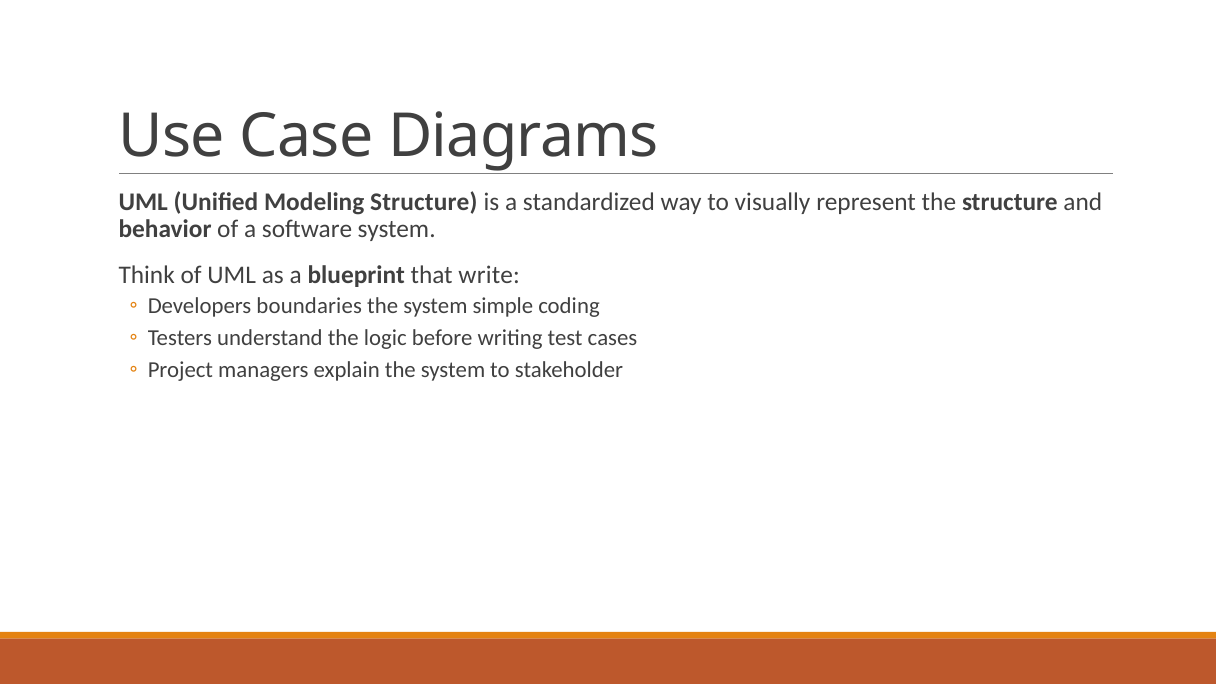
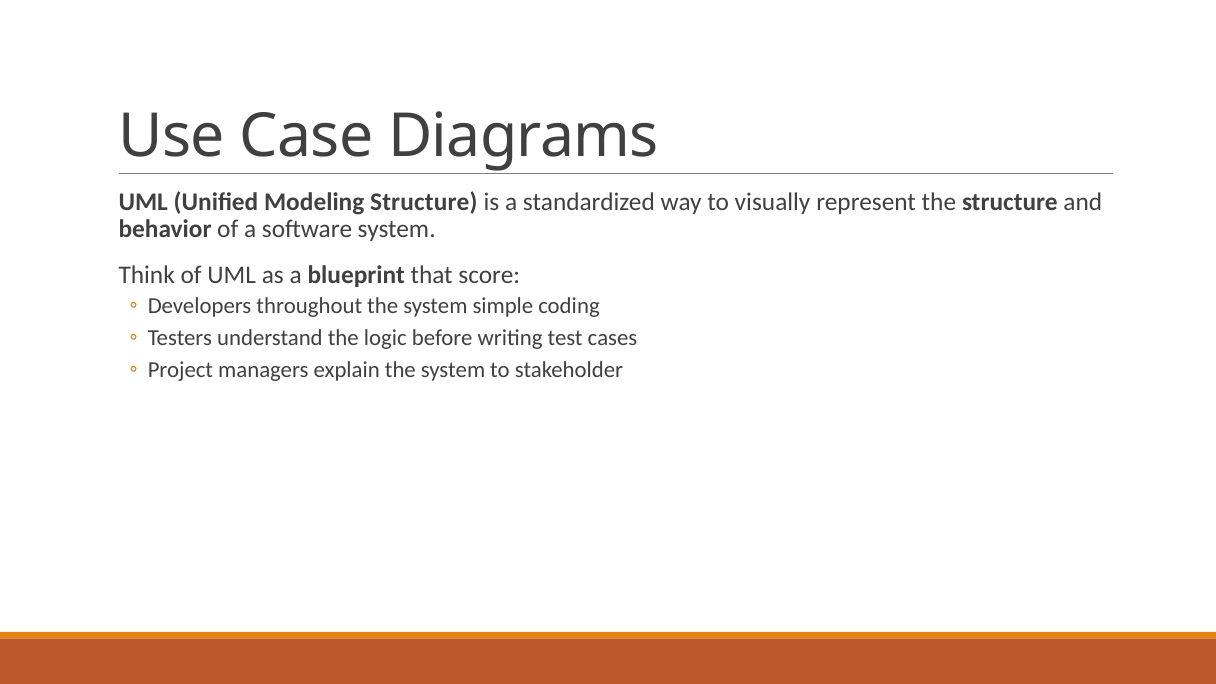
write: write -> score (489, 275)
boundaries: boundaries -> throughout (309, 306)
